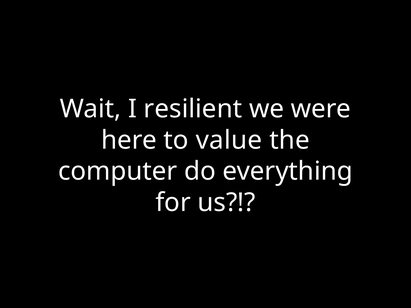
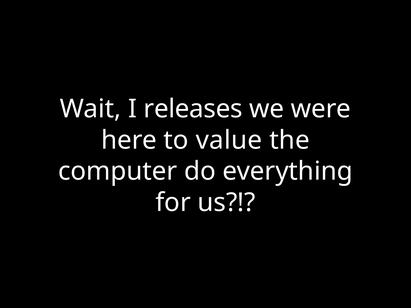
resilient: resilient -> releases (193, 109)
